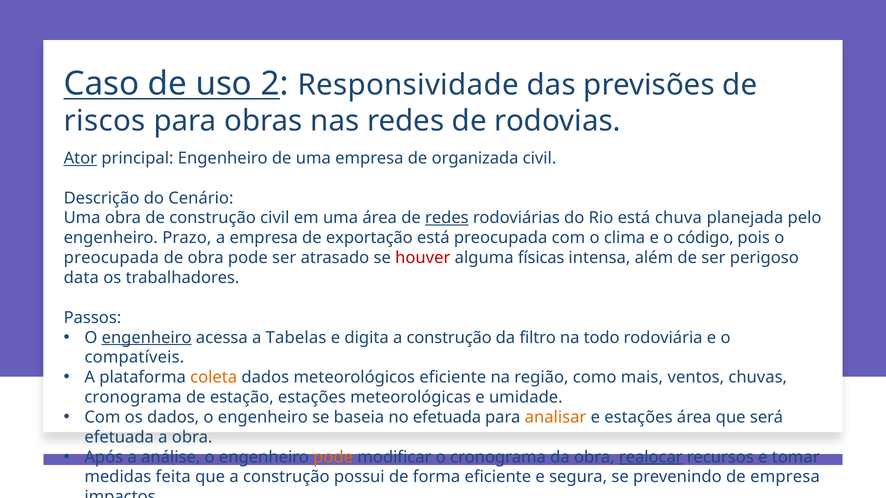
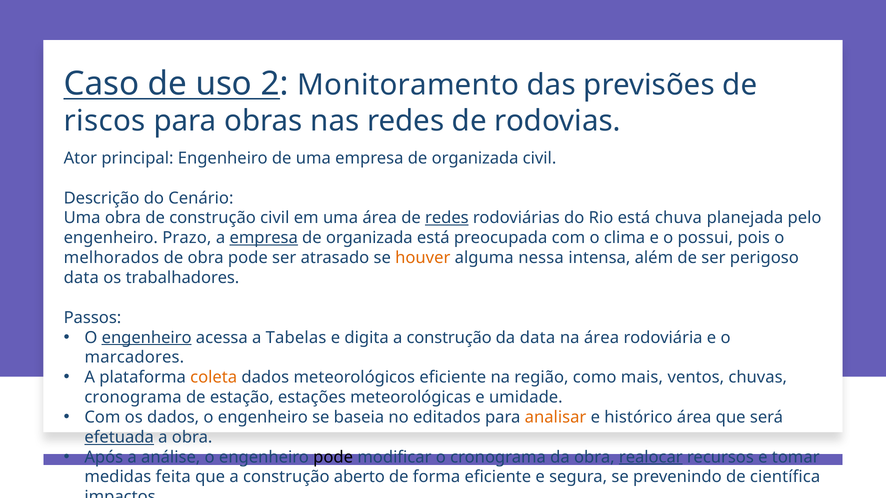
Responsividade: Responsividade -> Monitoramento (408, 85)
Ator underline: present -> none (80, 158)
empresa underline: none -> present (264, 238)
exportação: exportação -> organizada (369, 238)
código: código -> possui (705, 238)
preocupada: preocupada -> melhorados (111, 258)
houver colour: red -> orange (423, 258)
físicas: físicas -> nessa (541, 258)
da filtro: filtro -> data (538, 338)
na todo: todo -> área (602, 338)
compatíveis: compatíveis -> marcadores (134, 358)
no efetuada: efetuada -> editados (447, 418)
e estações: estações -> histórico (638, 418)
efetuada underline: none -> present (119, 437)
pode colour: orange -> black (333, 457)
possui: possui -> aberto (359, 477)
de empresa: empresa -> científica (785, 477)
